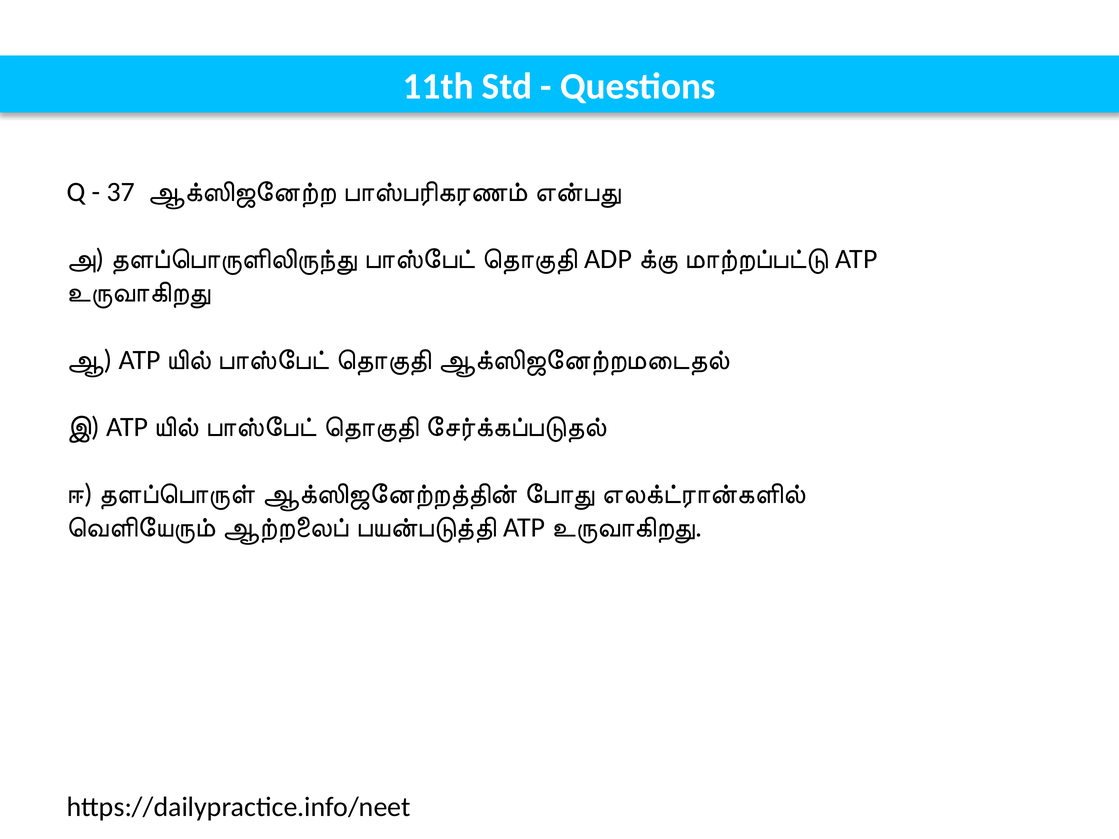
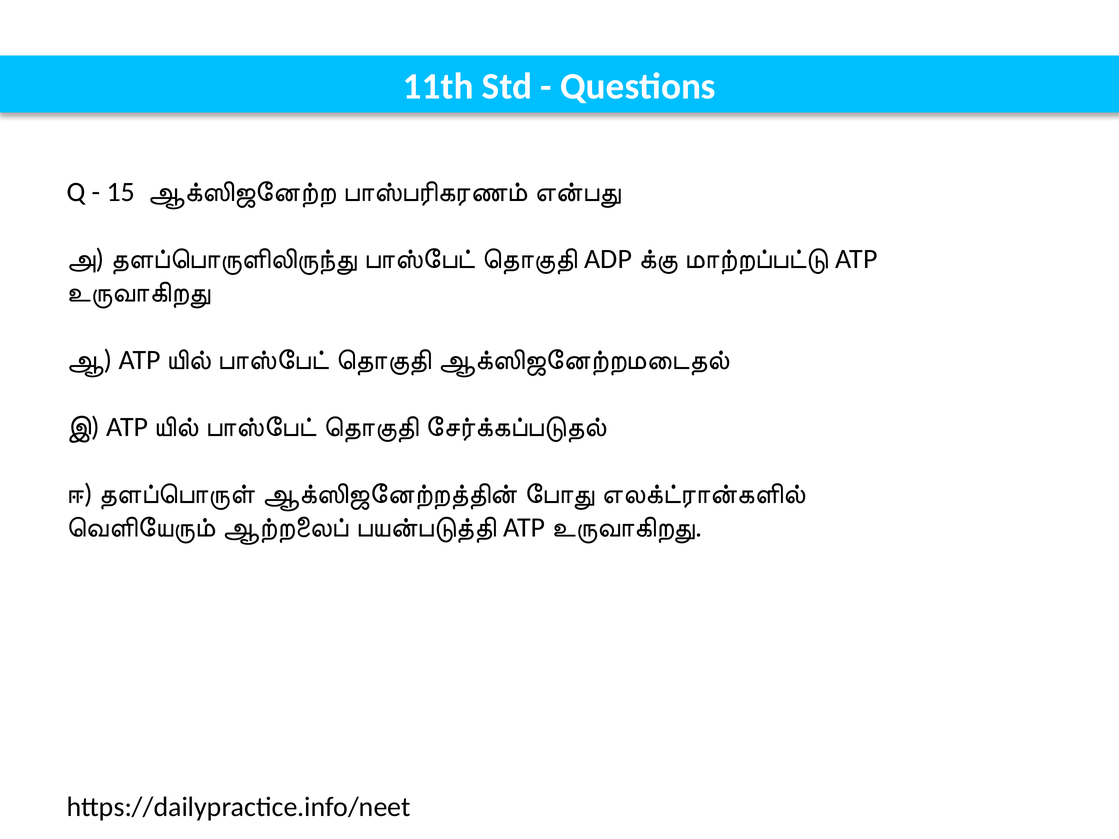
37: 37 -> 15 (121, 192)
